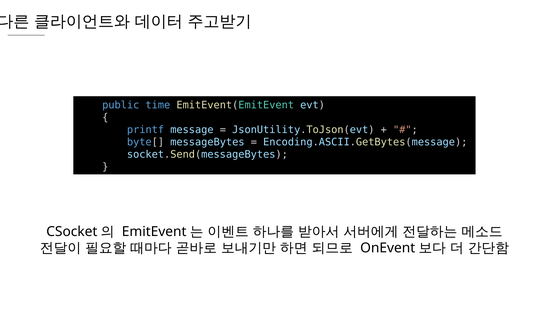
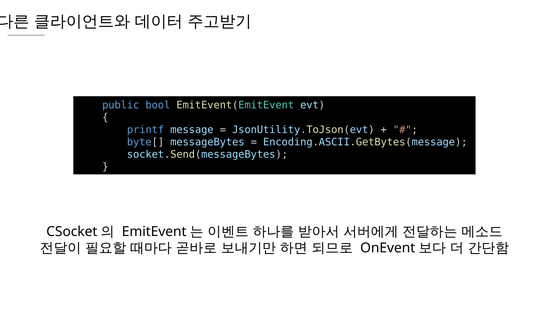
time: time -> bool (158, 105)
